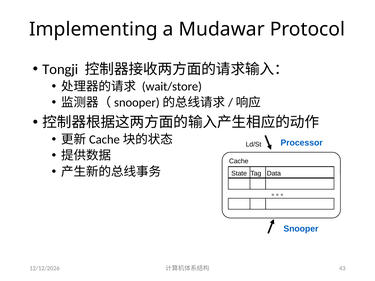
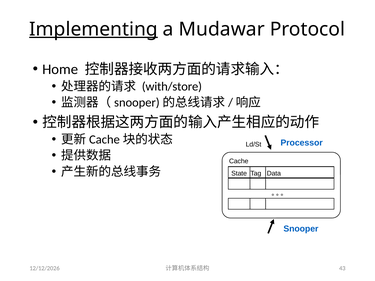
Implementing underline: none -> present (93, 29)
Tongji: Tongji -> Home (60, 69)
wait/store: wait/store -> with/store (172, 87)
